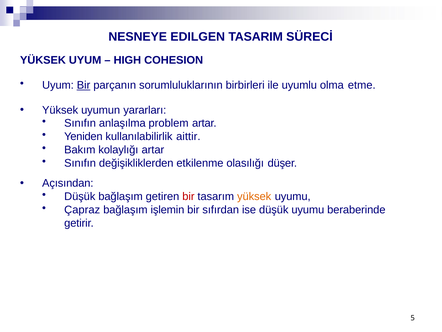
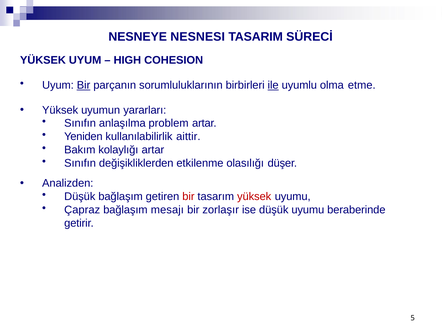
EDILGEN: EDILGEN -> NESNESI (198, 37)
ile underline: none -> present (273, 85)
Açısından: Açısından -> Analizden (68, 183)
yüksek colour: orange -> red (254, 196)
işlemin: işlemin -> mesajı (167, 210)
sıfırdan: sıfırdan -> zorlaşır (221, 210)
